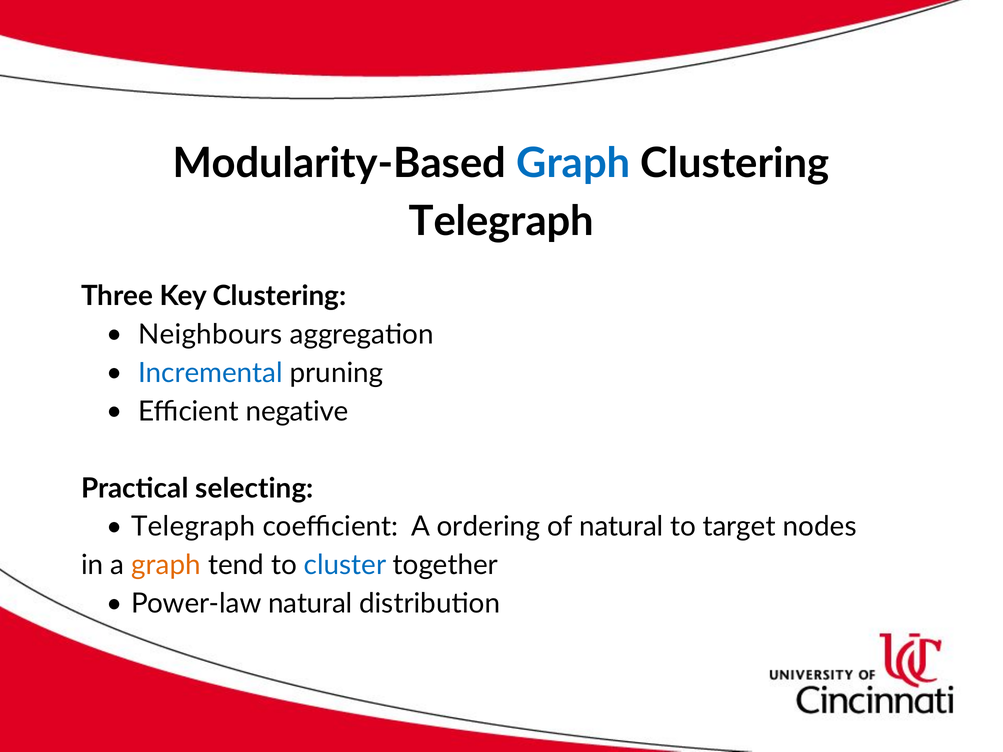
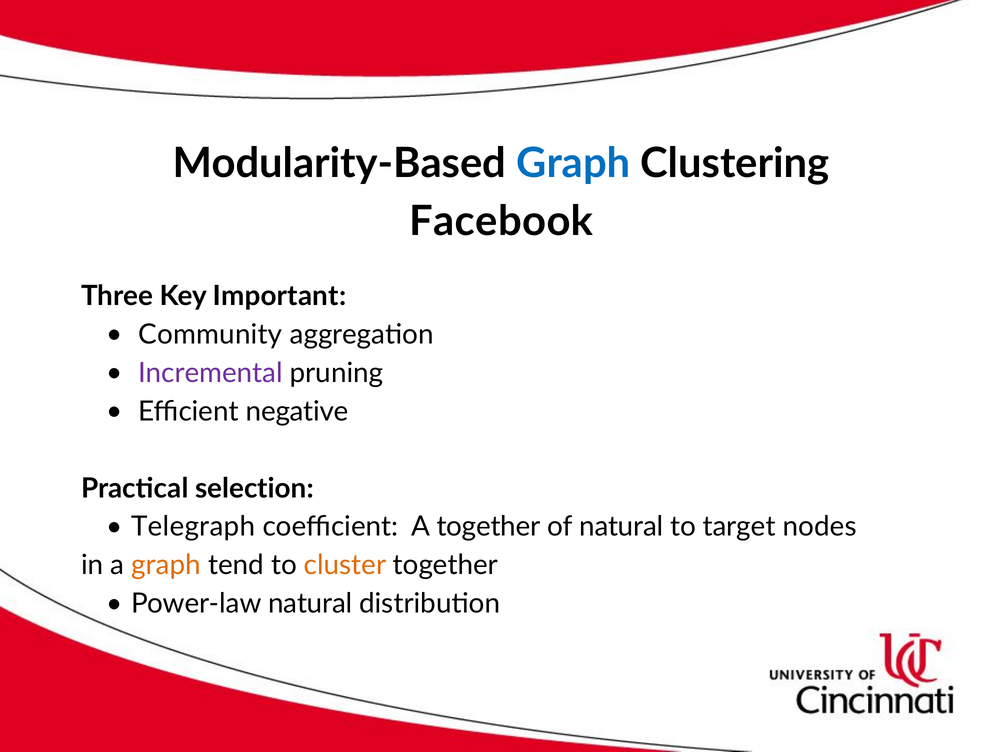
Telegraph: Telegraph -> Facebook (501, 221)
Key Clustering: Clustering -> Important (279, 296)
Neighbours: Neighbours -> Community (210, 335)
Incremental colour: blue -> purple (210, 373)
selecting: selecting -> selection (254, 489)
A ordering: ordering -> together (488, 527)
cluster colour: blue -> orange (345, 565)
